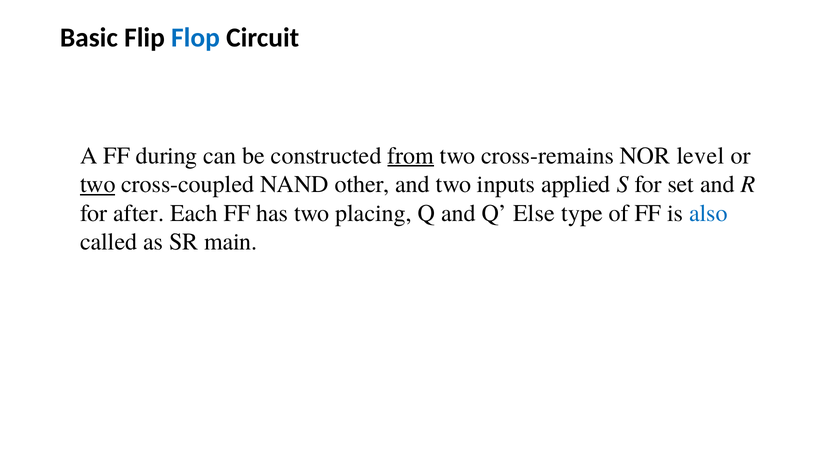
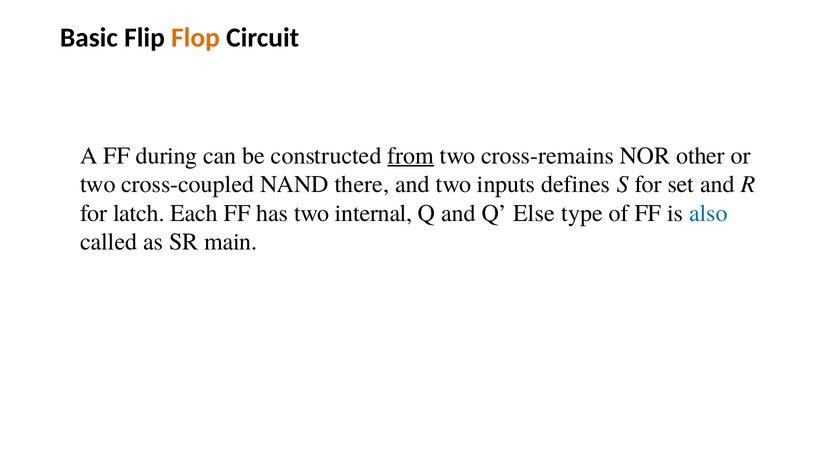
Flop colour: blue -> orange (196, 38)
level: level -> other (701, 156)
two underline: present -> none (98, 184)
other: other -> there (362, 184)
applied: applied -> defines (576, 184)
after: after -> latch (139, 213)
placing: placing -> internal (374, 213)
